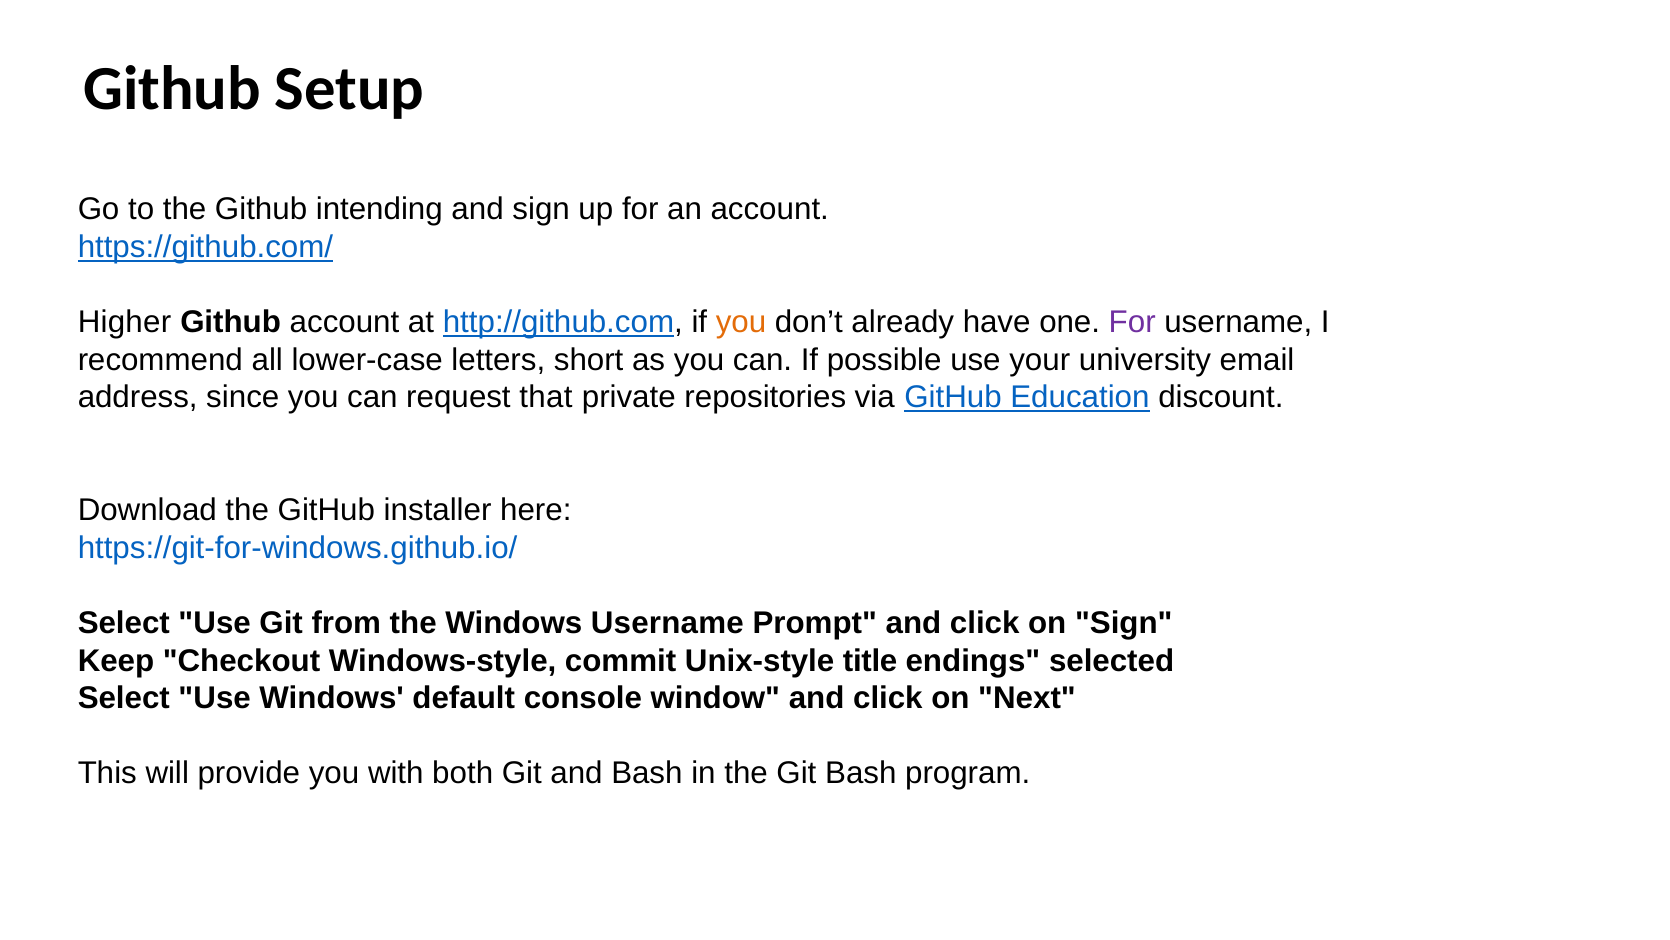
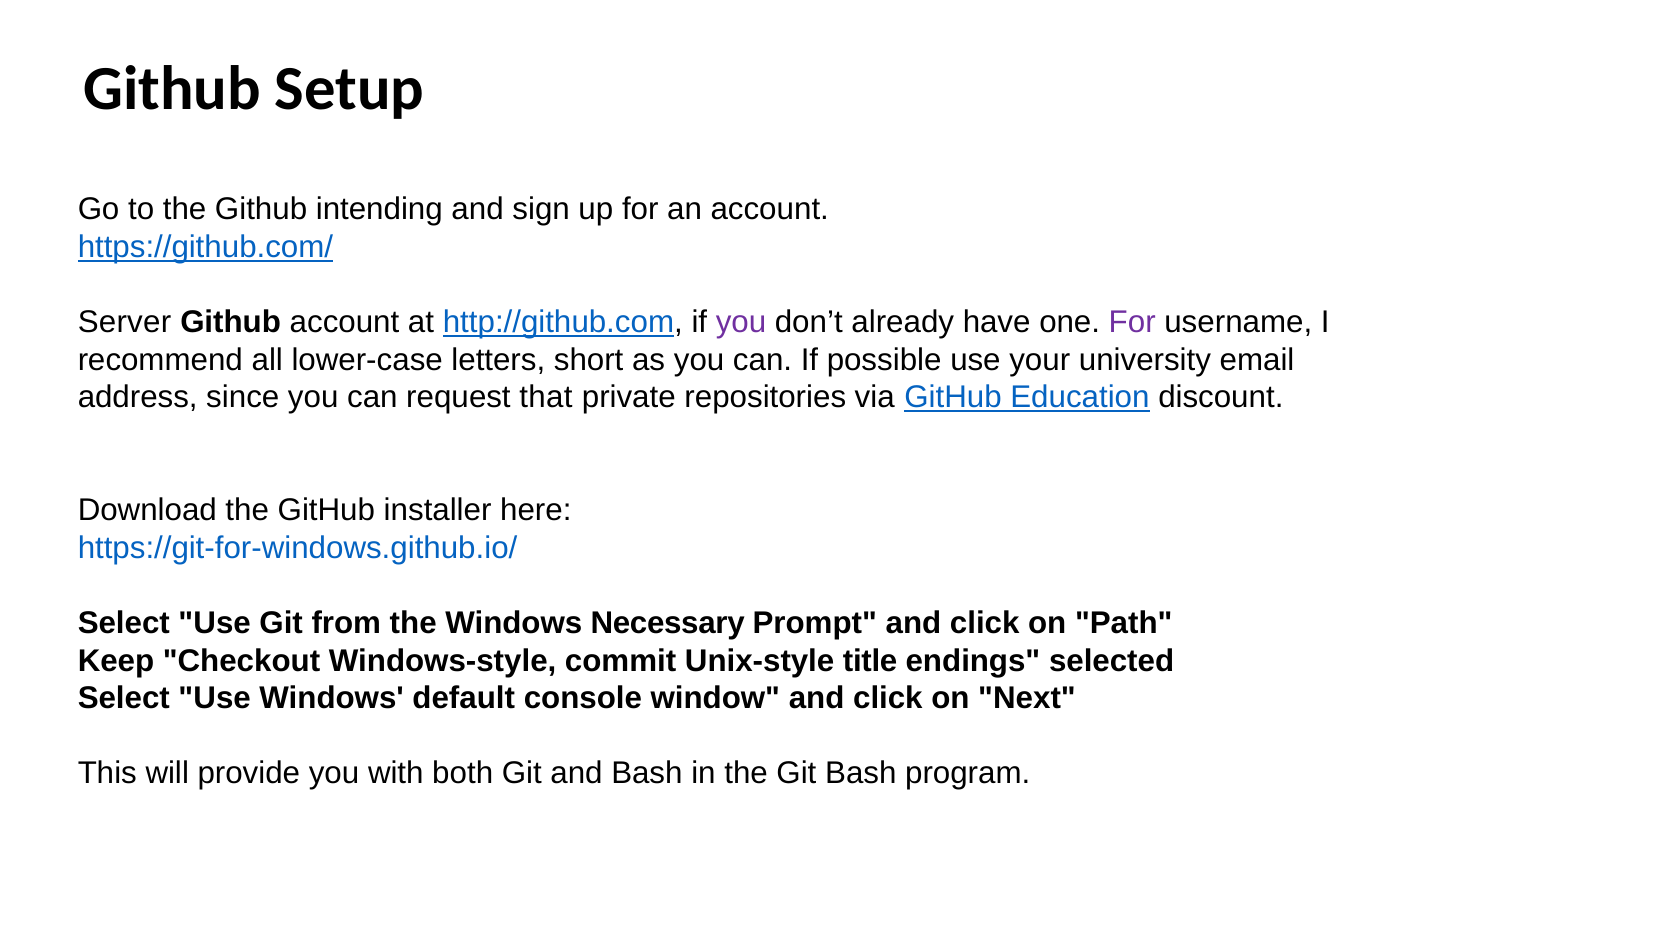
Higher: Higher -> Server (125, 322)
you colour: orange -> purple (741, 322)
Windows Username: Username -> Necessary (668, 623)
on Sign: Sign -> Path (1124, 623)
